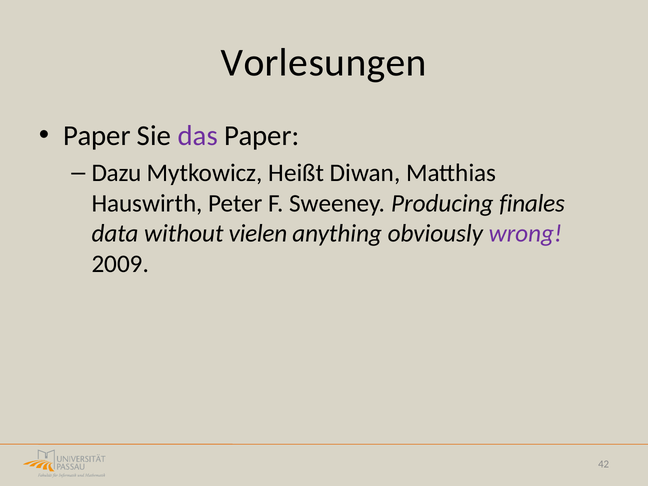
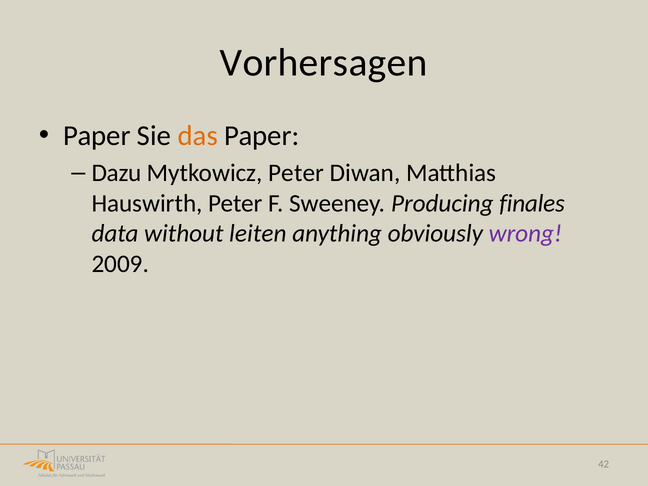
Vorlesungen: Vorlesungen -> Vorhersagen (324, 63)
das colour: purple -> orange (198, 136)
Mytkowicz Heißt: Heißt -> Peter (296, 173)
vielen: vielen -> leiten (258, 234)
